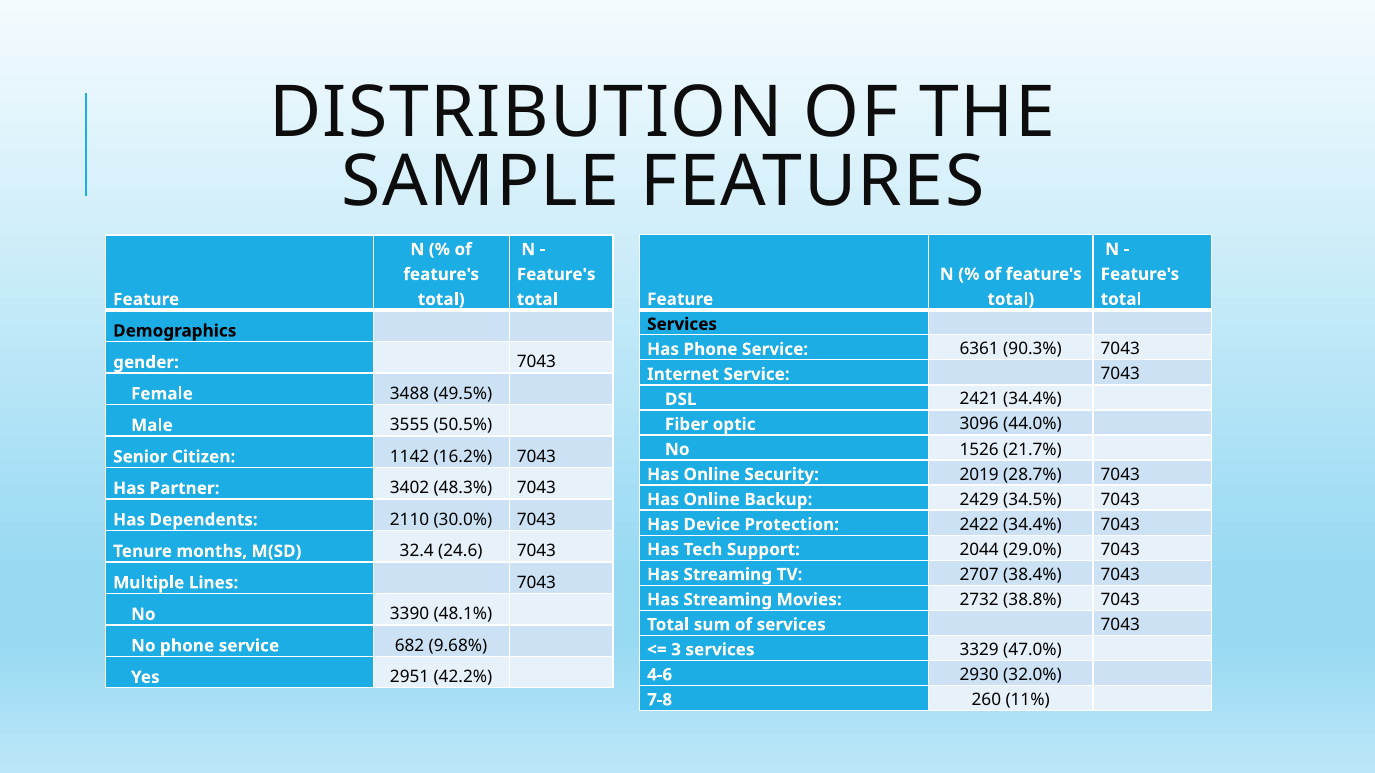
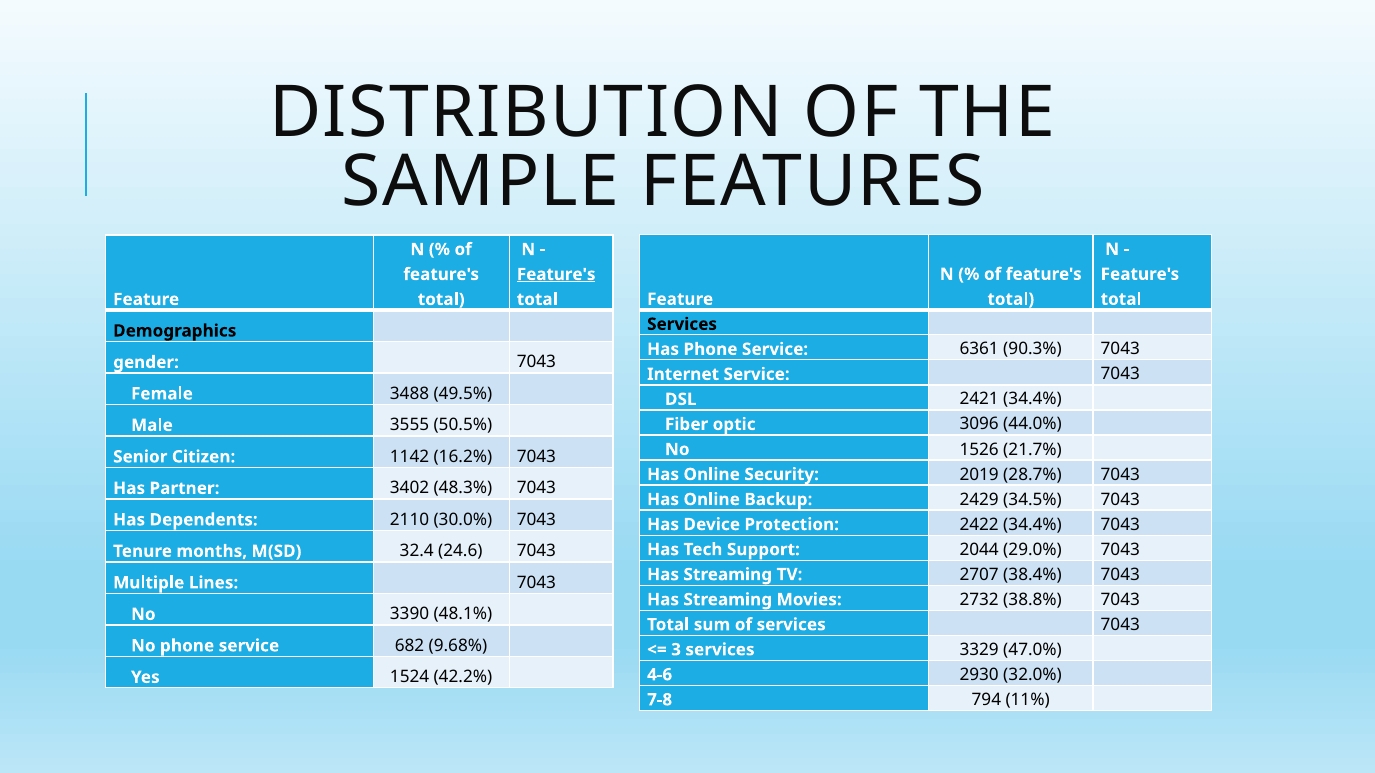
Feature's underline: none -> present (556, 275)
2951: 2951 -> 1524 (410, 678)
260: 260 -> 794 (986, 700)
